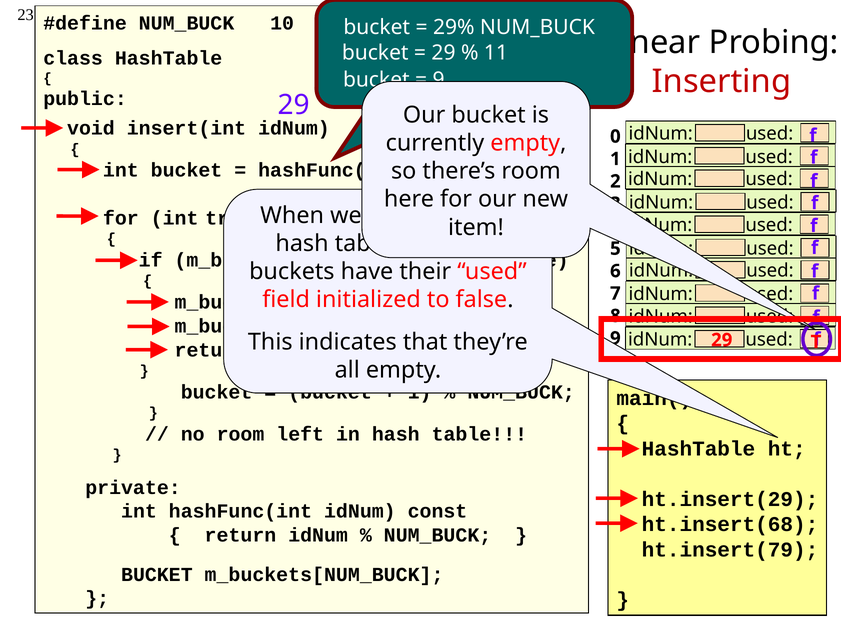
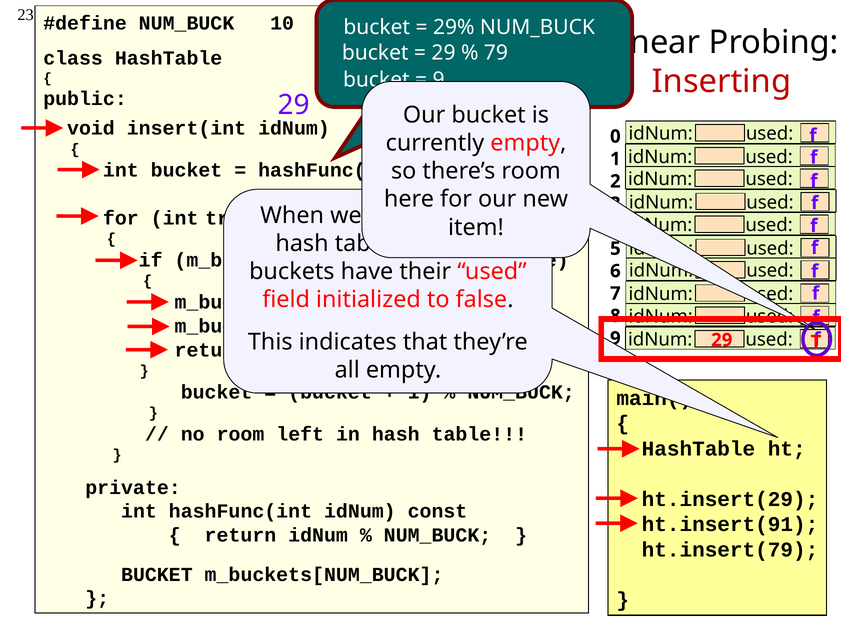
11: 11 -> 79 (496, 53)
ht.insert(68: ht.insert(68 -> ht.insert(91 (730, 524)
